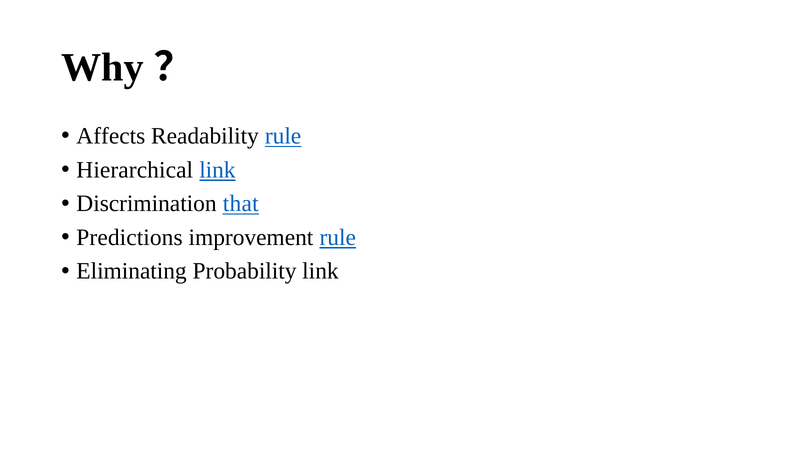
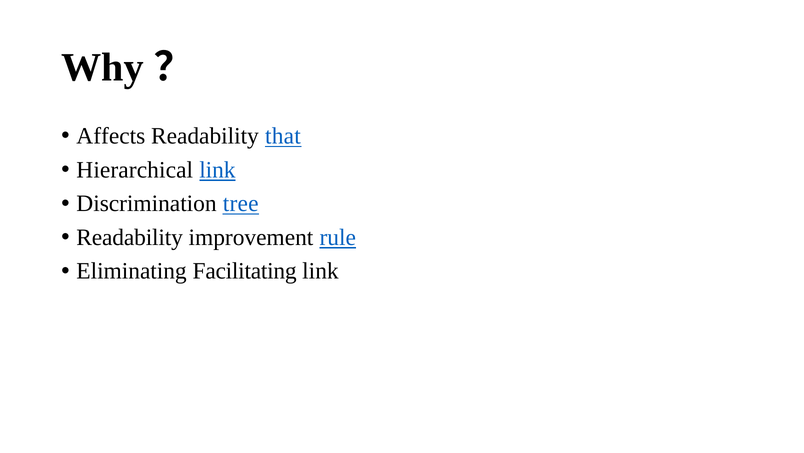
Readability rule: rule -> that (283, 136)
that: that -> tree (241, 203)
Predictions: Predictions -> Readability (130, 237)
Probability: Probability -> Facilitating (245, 271)
